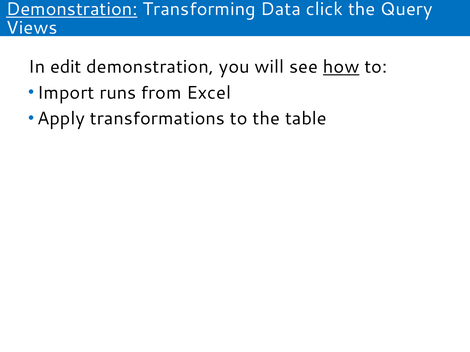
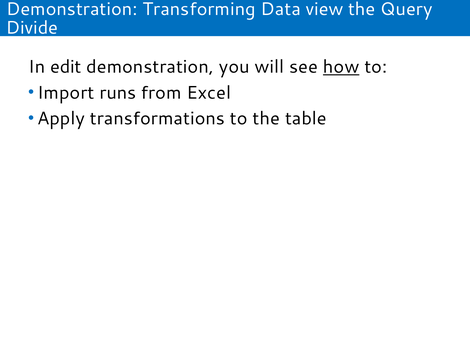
Demonstration underline: present -> none (72, 9)
click: click -> view (325, 9)
Views: Views -> Divide (32, 28)
